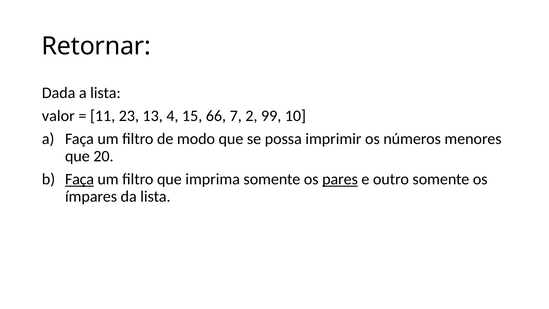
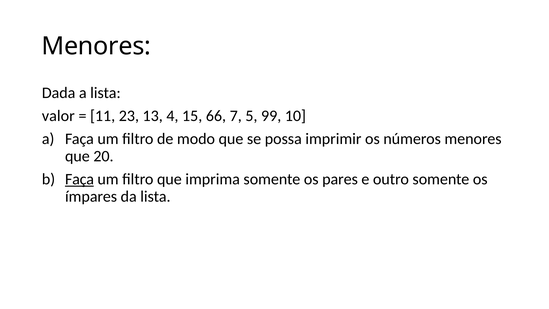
Retornar: Retornar -> Menores (96, 46)
2: 2 -> 5 (251, 116)
pares underline: present -> none (340, 179)
